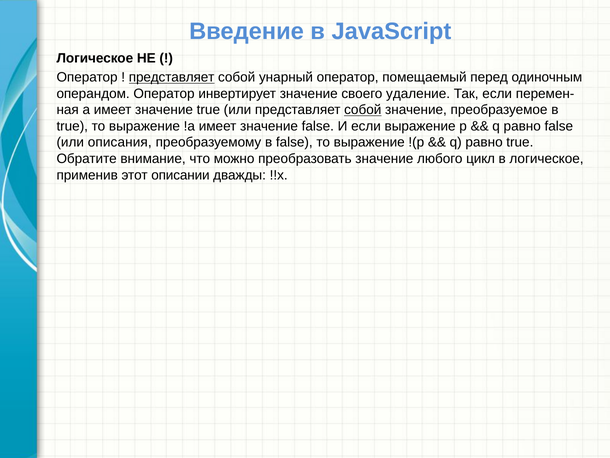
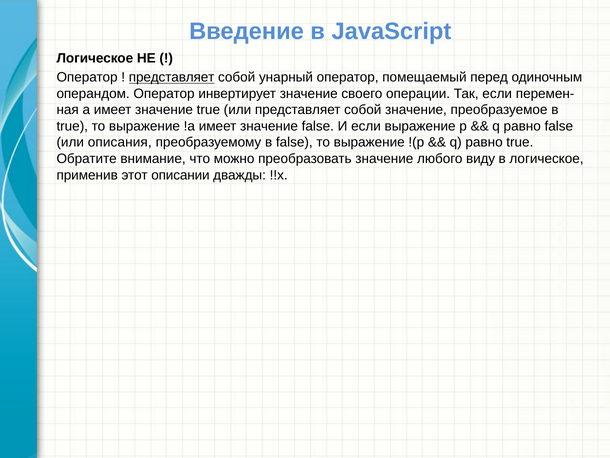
удаление: удаление -> операции (418, 94)
собой underline: present -> none (363, 110)
цикл: цикл -> виду (481, 159)
